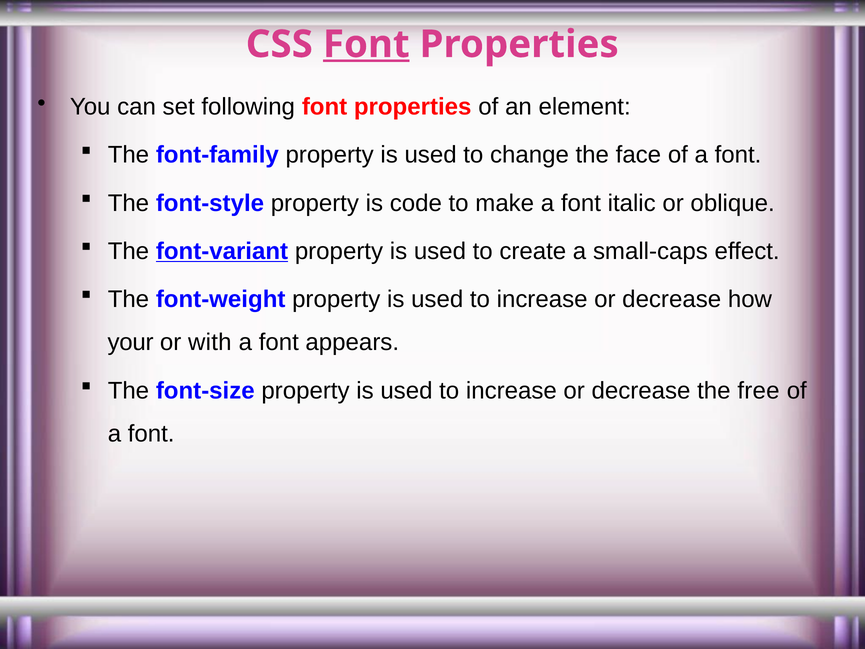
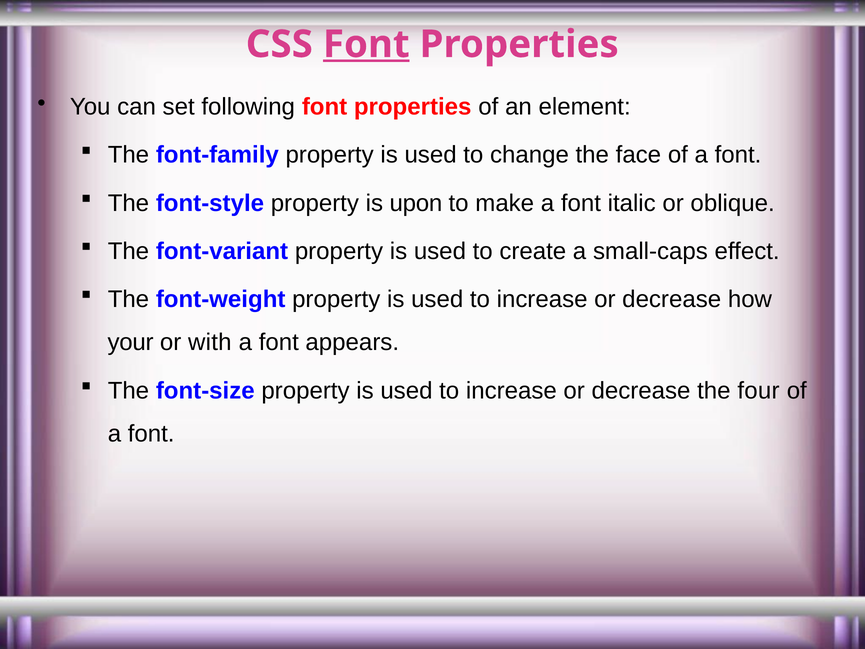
code: code -> upon (416, 203)
font-variant underline: present -> none (222, 251)
free: free -> four (759, 390)
